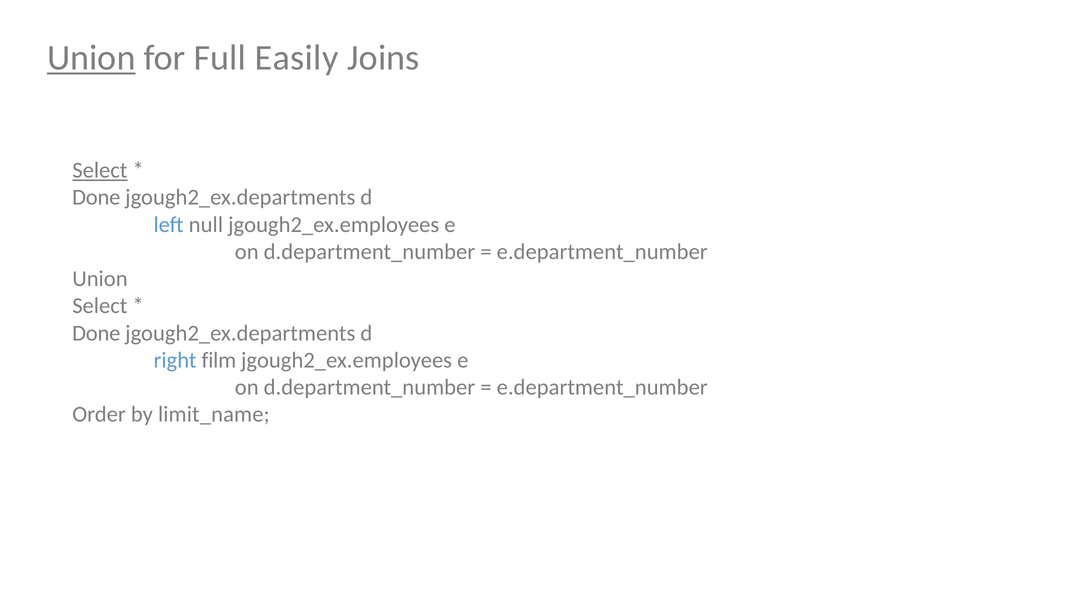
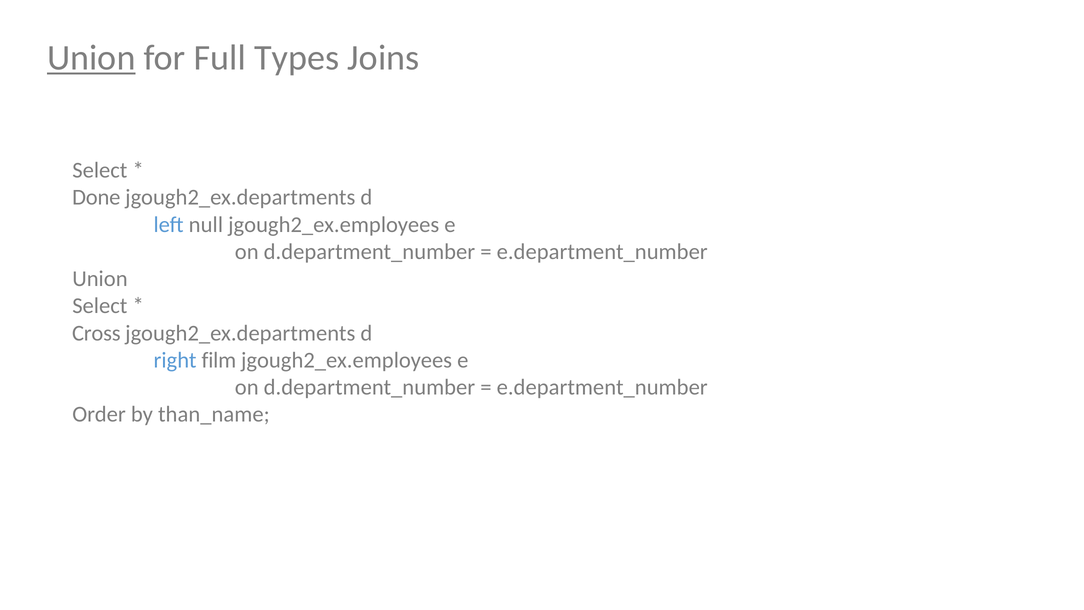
Easily: Easily -> Types (297, 58)
Select underline: present -> none (100, 170)
Done: Done -> Cross (96, 333)
limit_name: limit_name -> than_name (214, 414)
